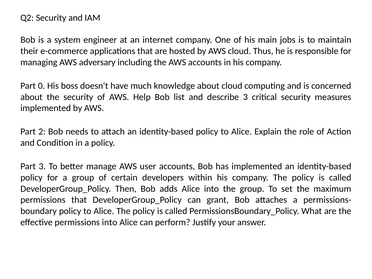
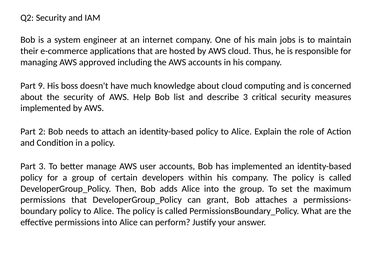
adversary: adversary -> approved (97, 62)
0: 0 -> 9 (41, 86)
